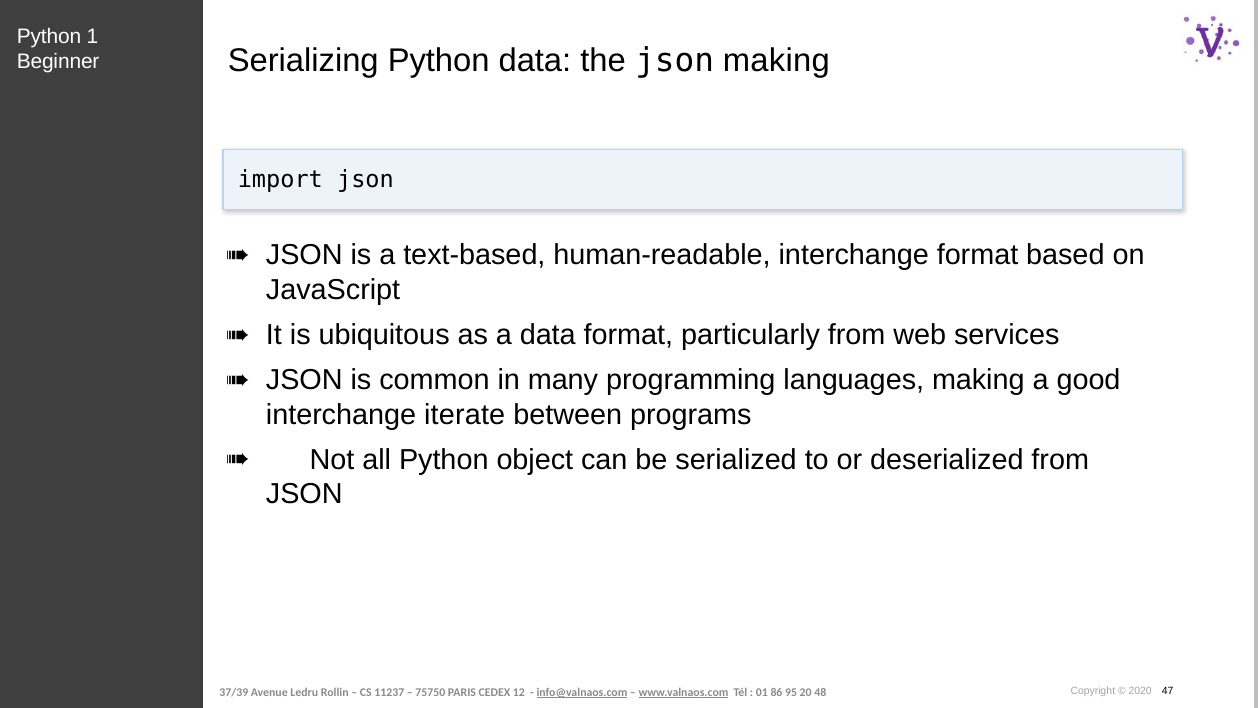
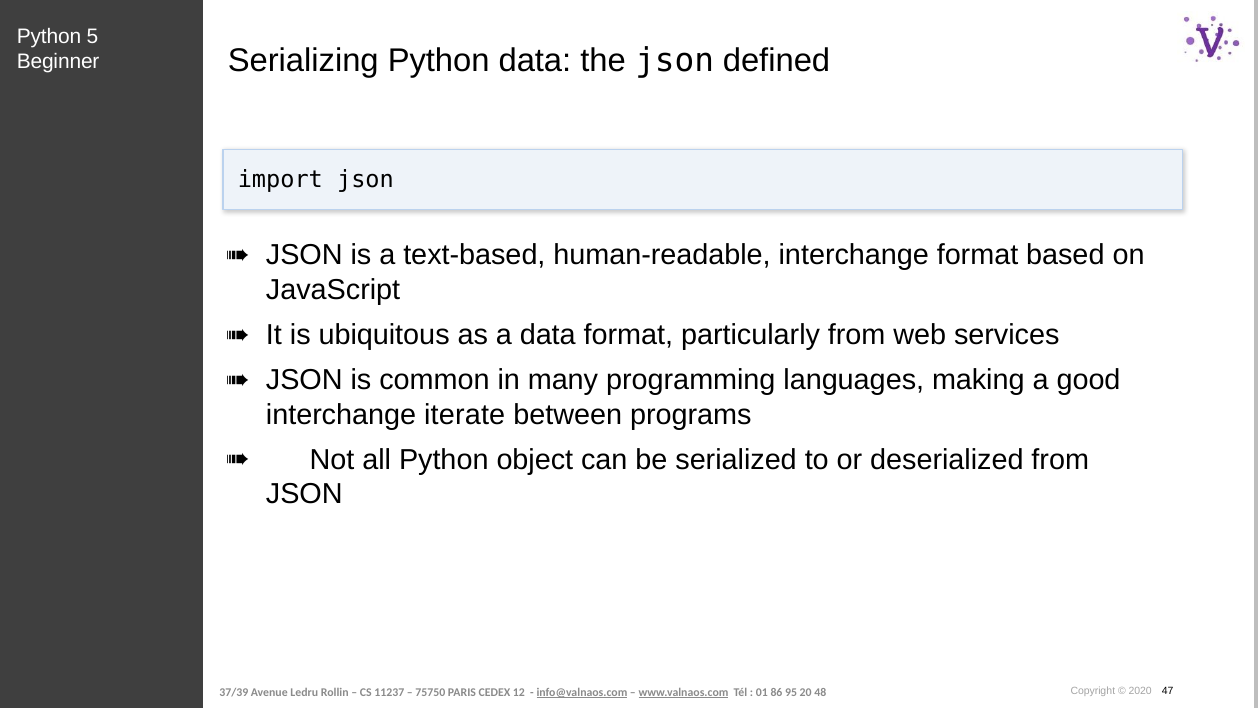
1: 1 -> 5 (92, 36)
json making: making -> defined (777, 61)
